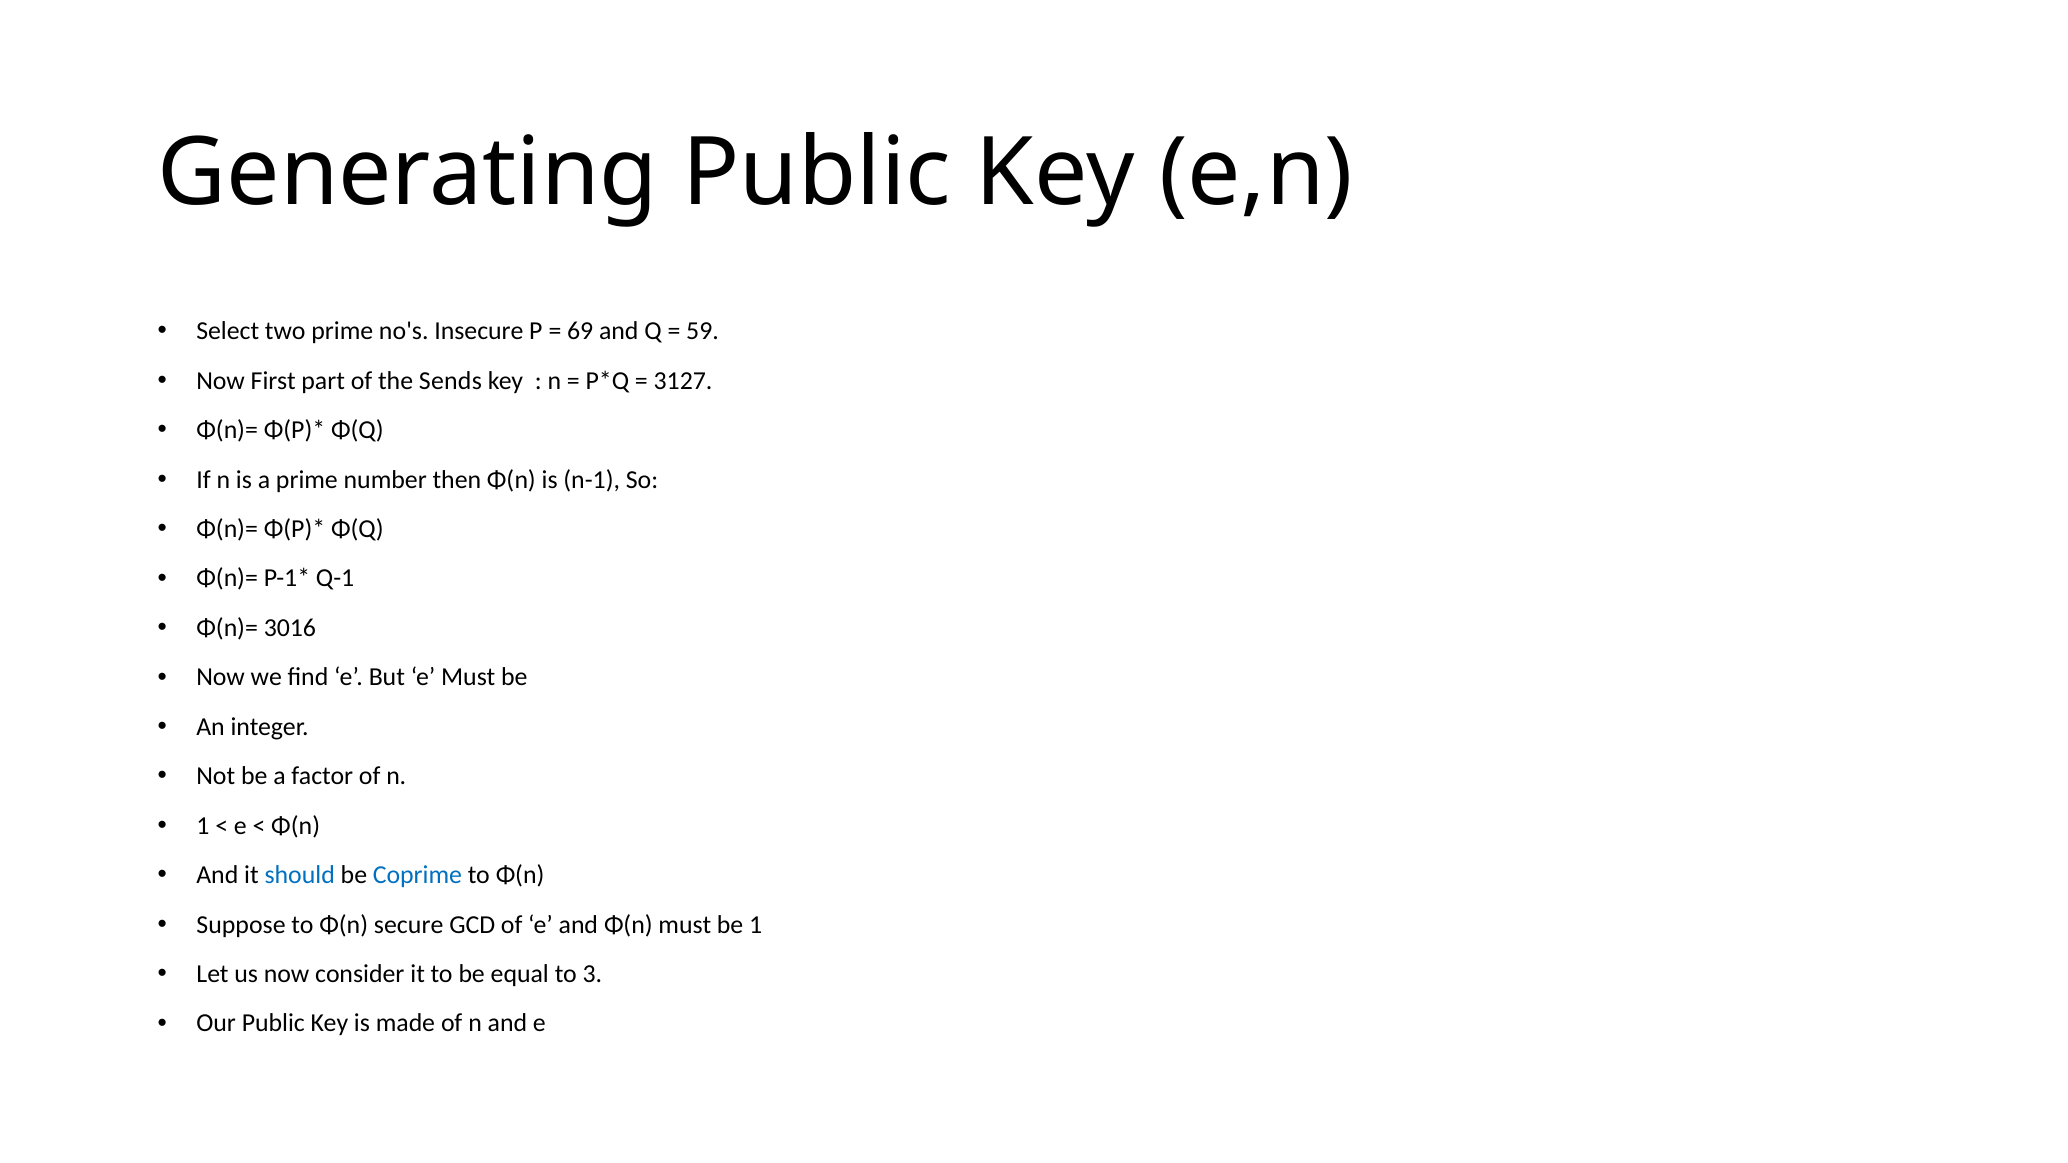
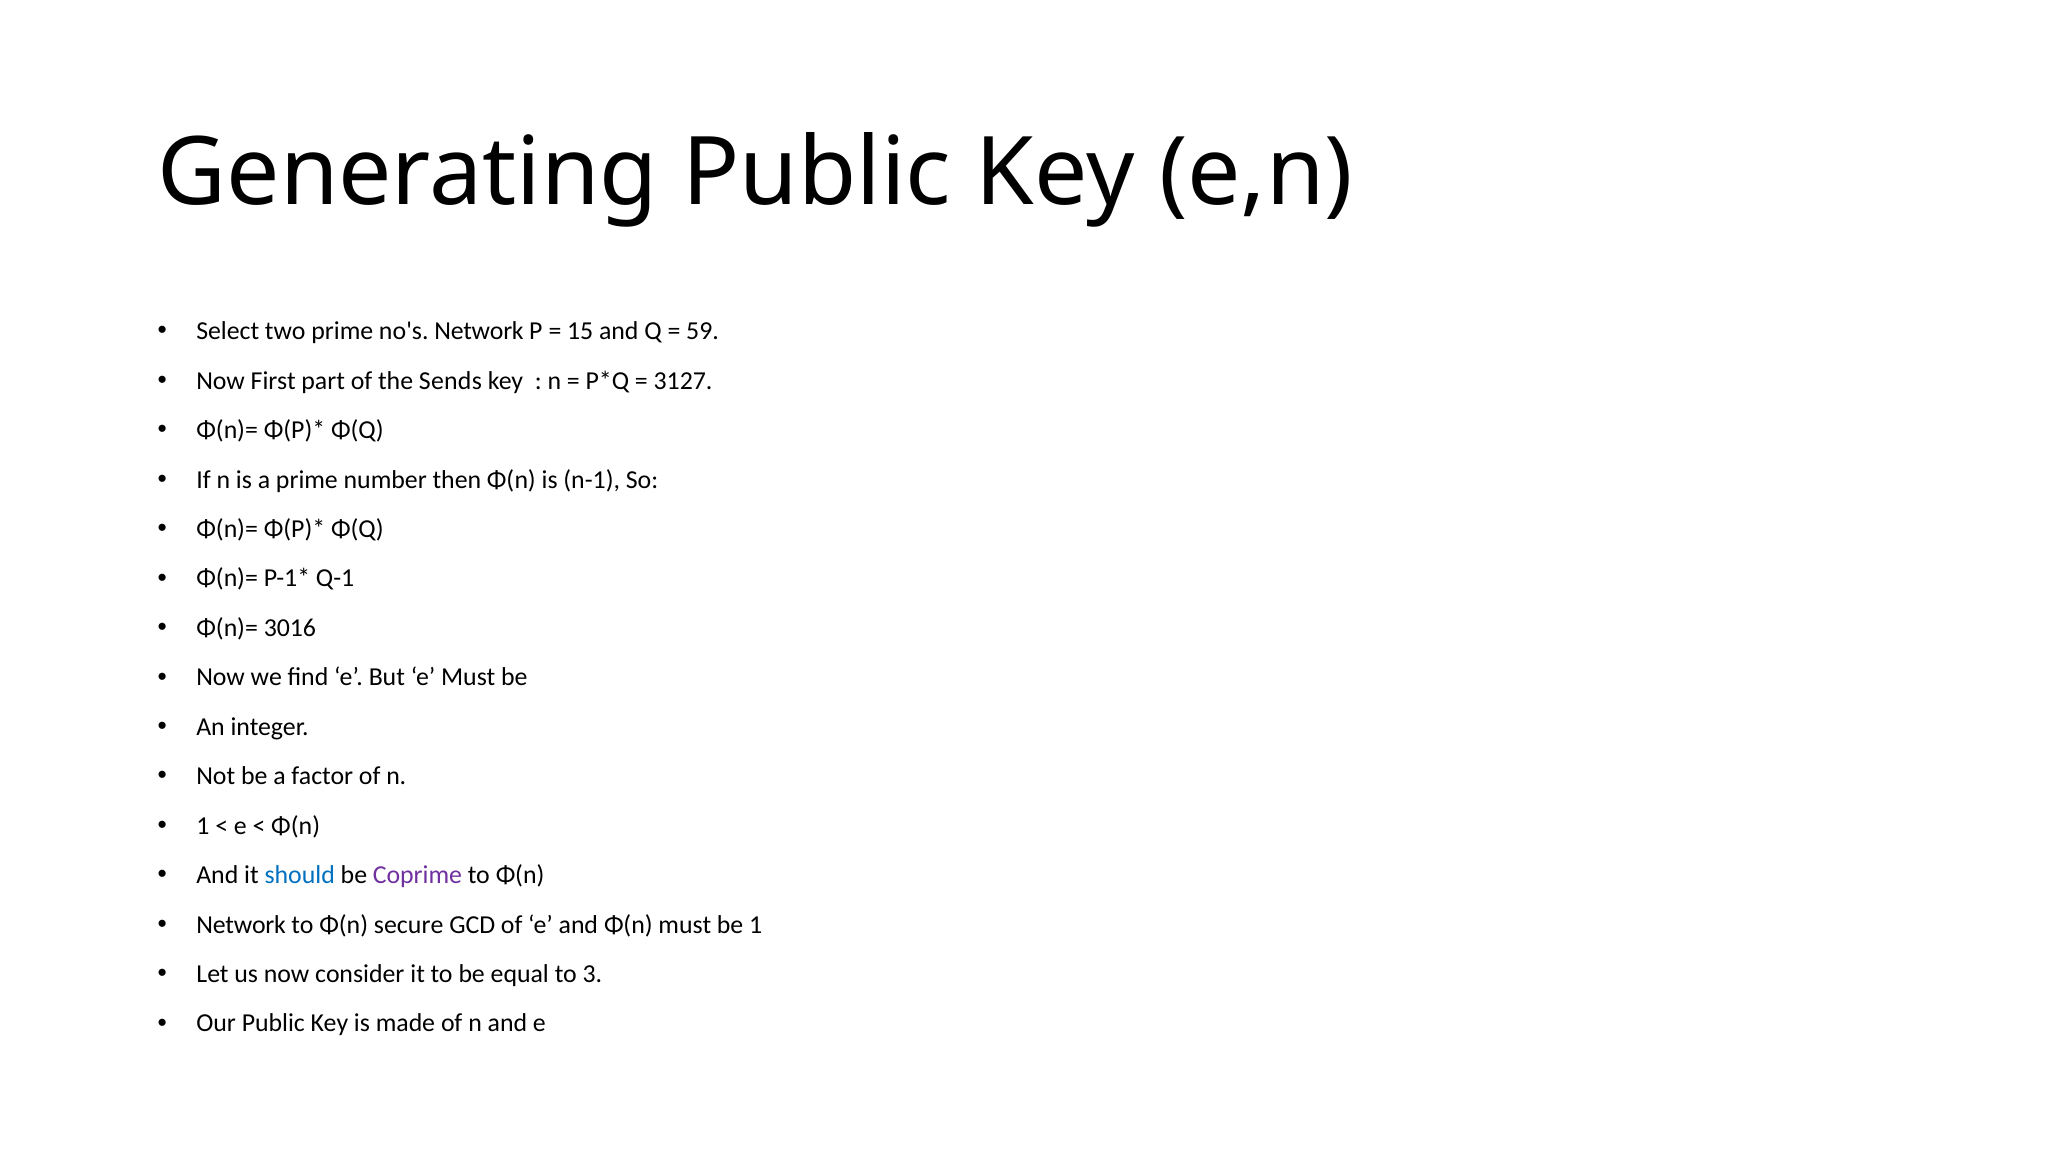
no's Insecure: Insecure -> Network (479, 331)
69: 69 -> 15 (580, 331)
Coprime colour: blue -> purple (417, 875)
Suppose: Suppose -> Network (241, 925)
